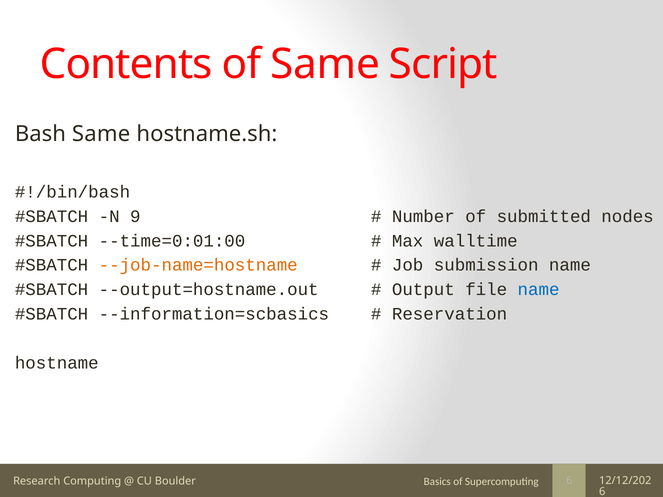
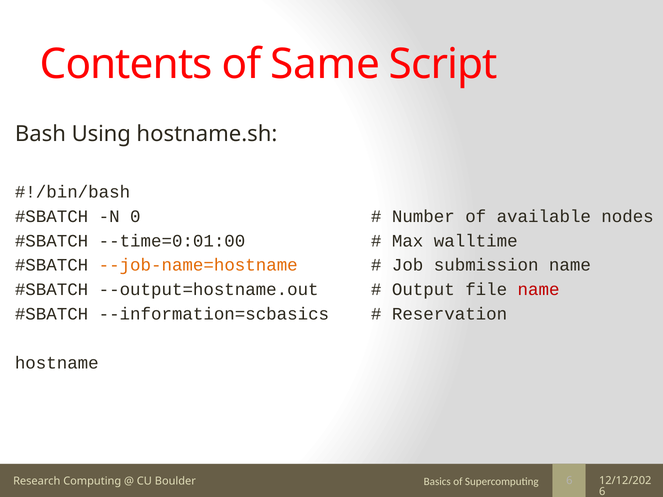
Bash Same: Same -> Using (101, 134)
9: 9 -> 0 (135, 216)
submitted: submitted -> available (544, 216)
name colour: blue -> red (539, 290)
